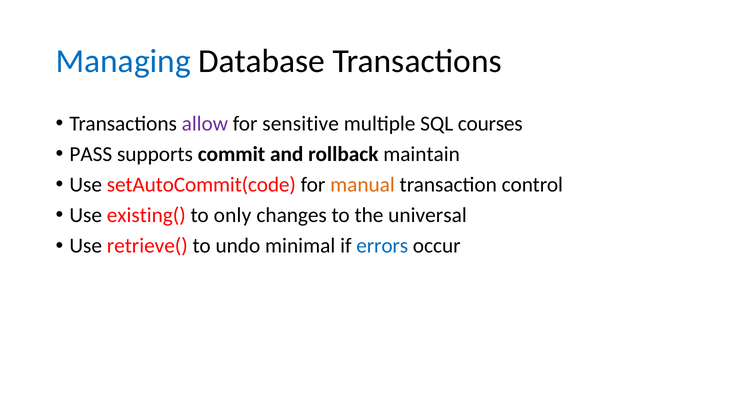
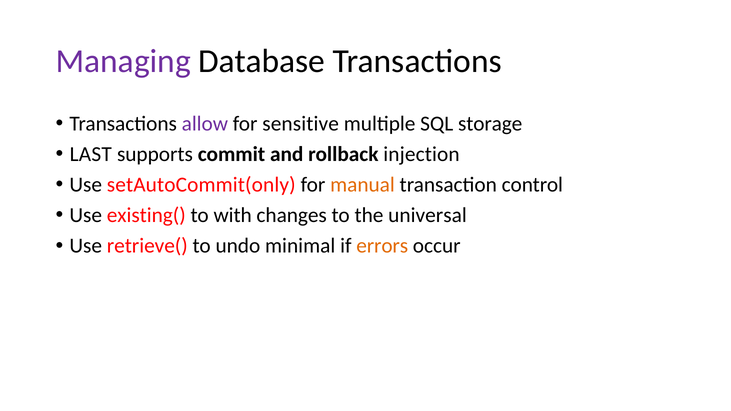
Managing colour: blue -> purple (123, 61)
courses: courses -> storage (490, 124)
PASS: PASS -> LAST (91, 154)
maintain: maintain -> injection (421, 154)
setAutoCommit(code: setAutoCommit(code -> setAutoCommit(only (201, 185)
only: only -> with (233, 215)
errors colour: blue -> orange (382, 246)
